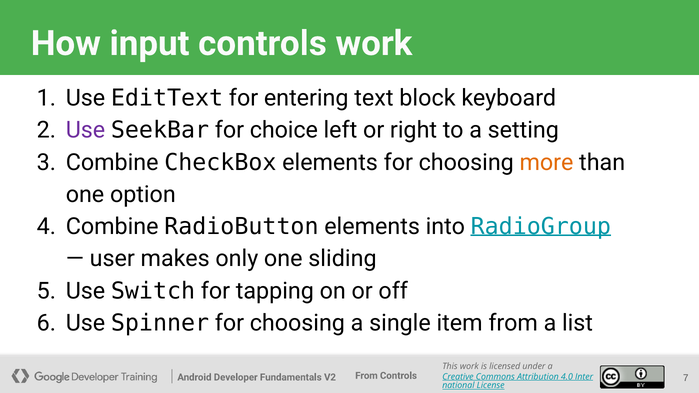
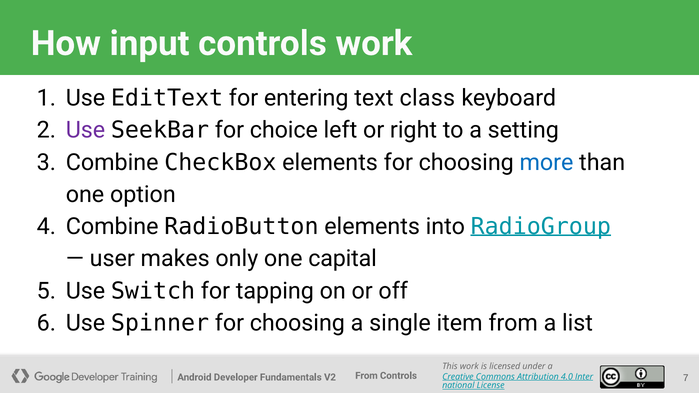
block: block -> class (427, 98)
more colour: orange -> blue (547, 162)
sliding: sliding -> capital (343, 259)
